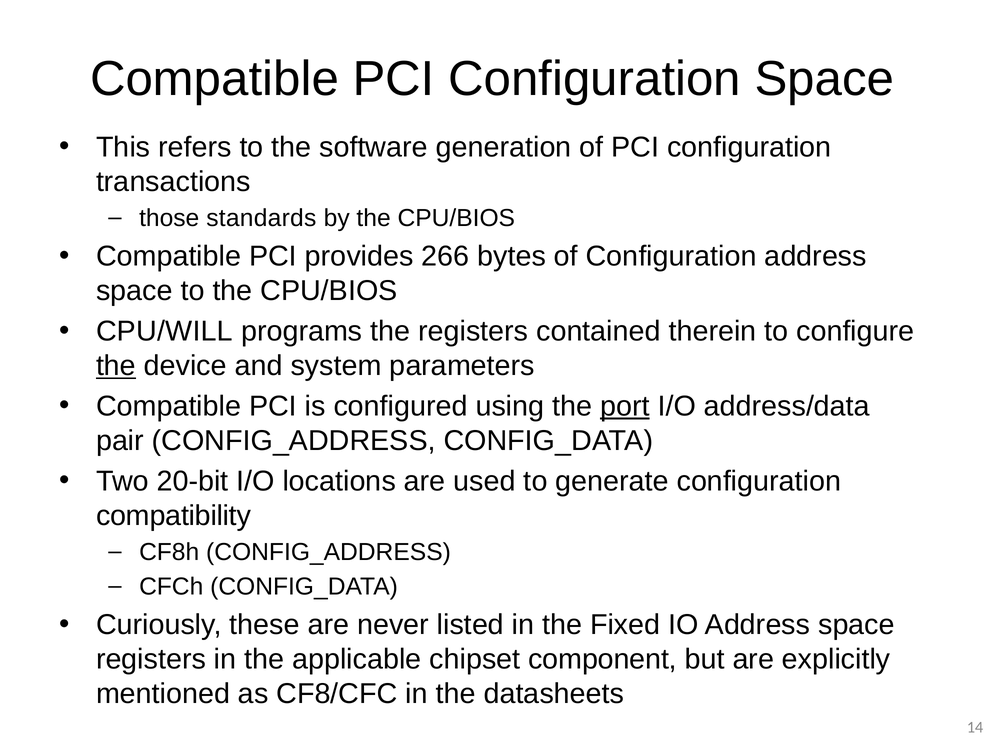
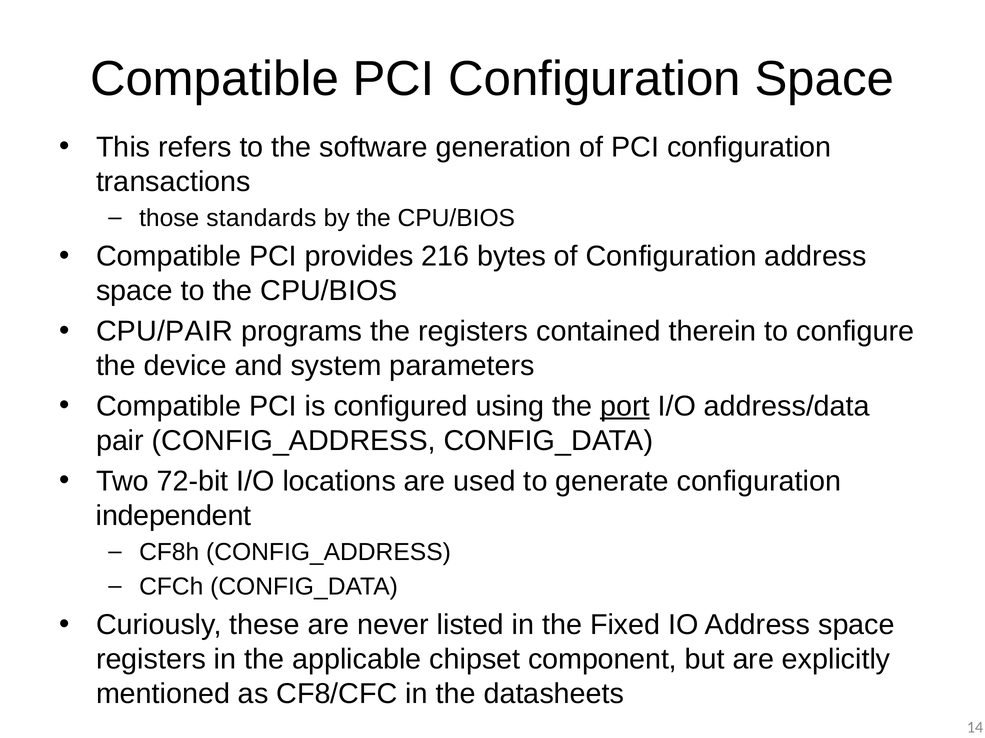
266: 266 -> 216 (445, 257)
CPU/WILL: CPU/WILL -> CPU/PAIR (165, 332)
the underline: present -> none (116, 366)
20-bit: 20-bit -> 72-bit (193, 482)
compatibility: compatibility -> independent (174, 516)
